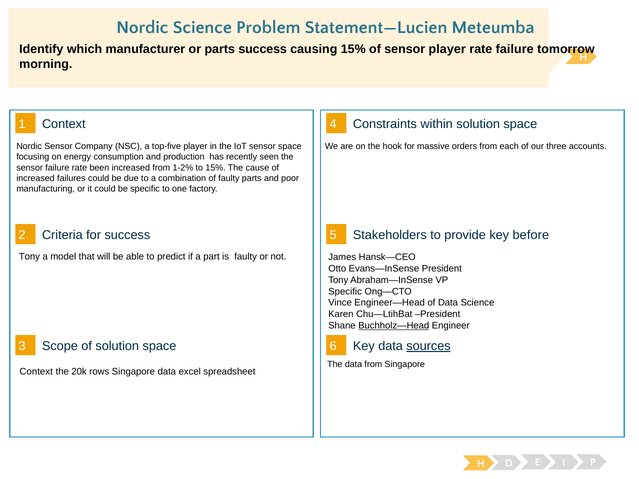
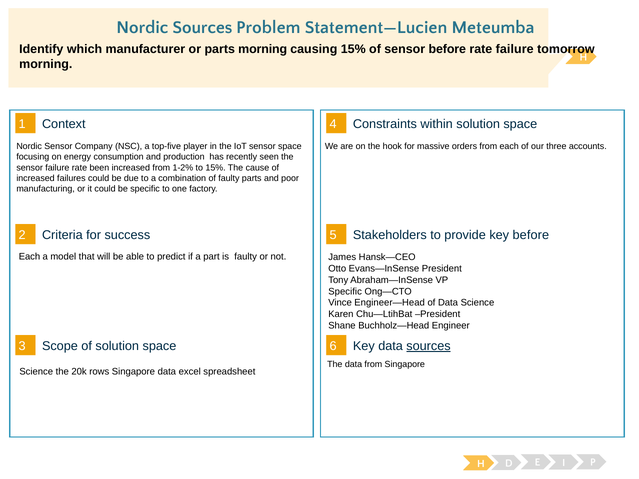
Nordic Science: Science -> Sources (202, 27)
parts success: success -> morning (263, 49)
sensor player: player -> before (447, 49)
Tony: Tony -> Each (29, 257)
Buchholz—Head underline: present -> none (394, 326)
Context: Context -> Science (36, 372)
